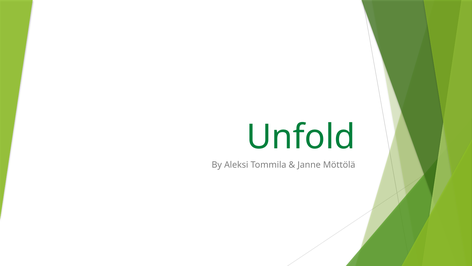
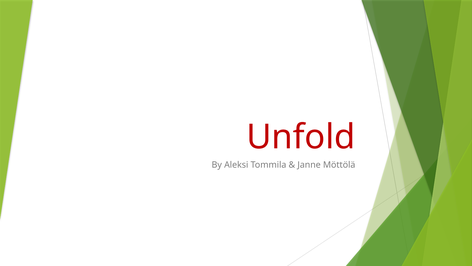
Unfold colour: green -> red (301, 137)
